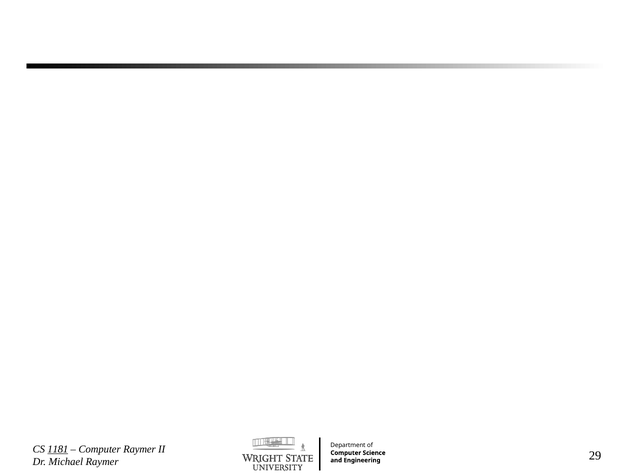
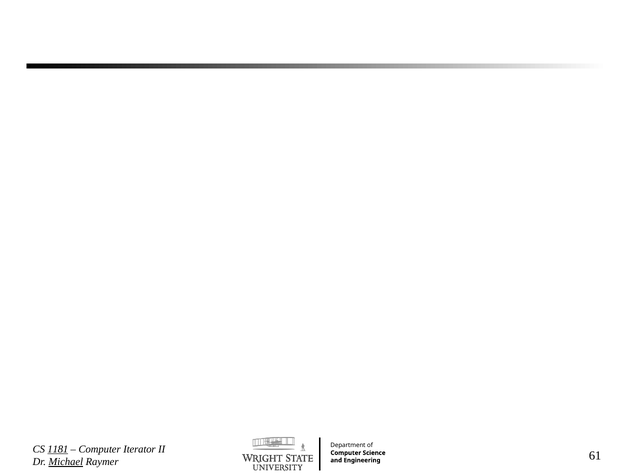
Computer Raymer: Raymer -> Iterator (139, 449)
Michael underline: none -> present (66, 461)
29: 29 -> 61 (595, 455)
